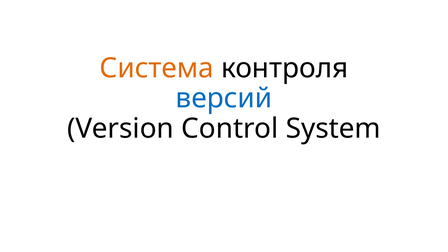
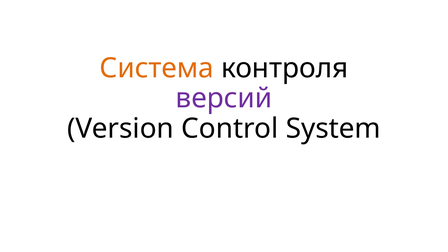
версий colour: blue -> purple (224, 98)
